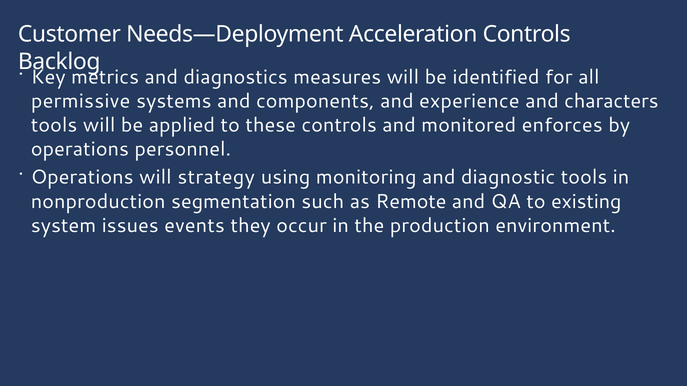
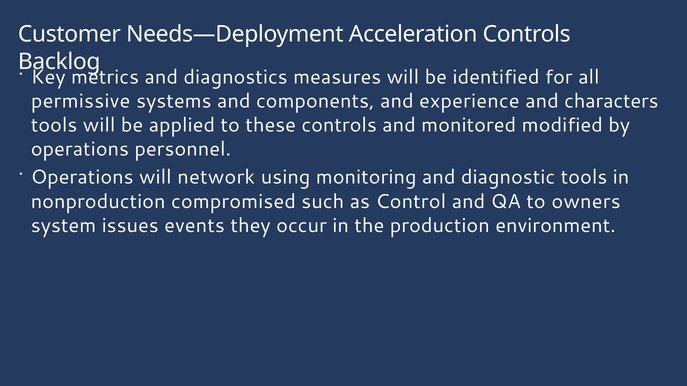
enforces: enforces -> modified (562, 125)
strategy: strategy -> network (216, 178)
segmentation: segmentation -> compromised (233, 202)
Remote: Remote -> Control (411, 202)
existing: existing -> owners (586, 202)
